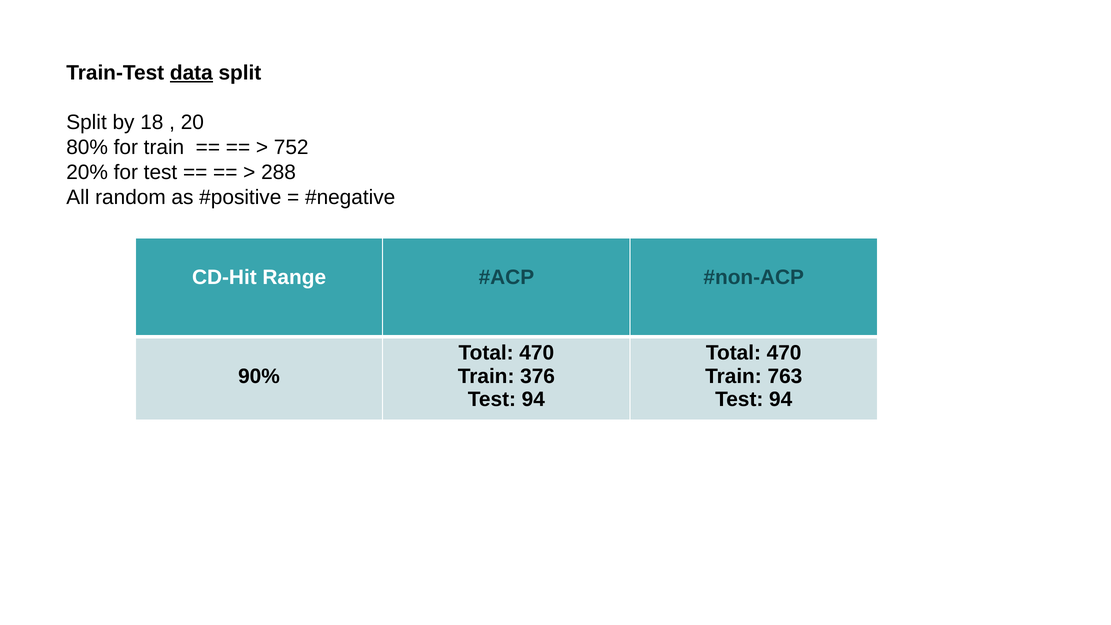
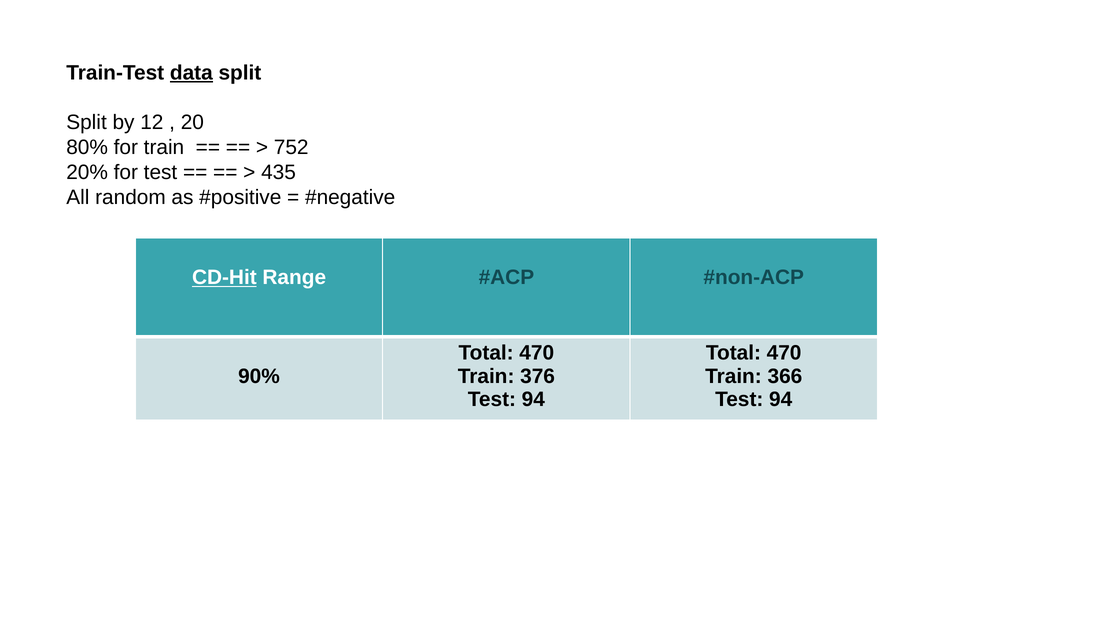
18: 18 -> 12 (152, 122)
288: 288 -> 435 (279, 172)
CD-Hit underline: none -> present (224, 278)
763: 763 -> 366 (785, 376)
